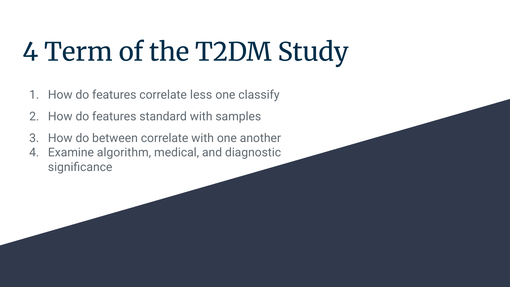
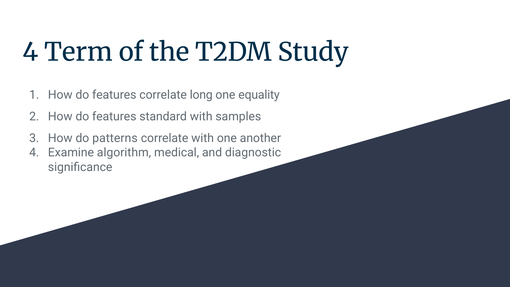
less: less -> long (201, 95)
classify: classify -> equality (259, 95)
between: between -> patterns (115, 138)
